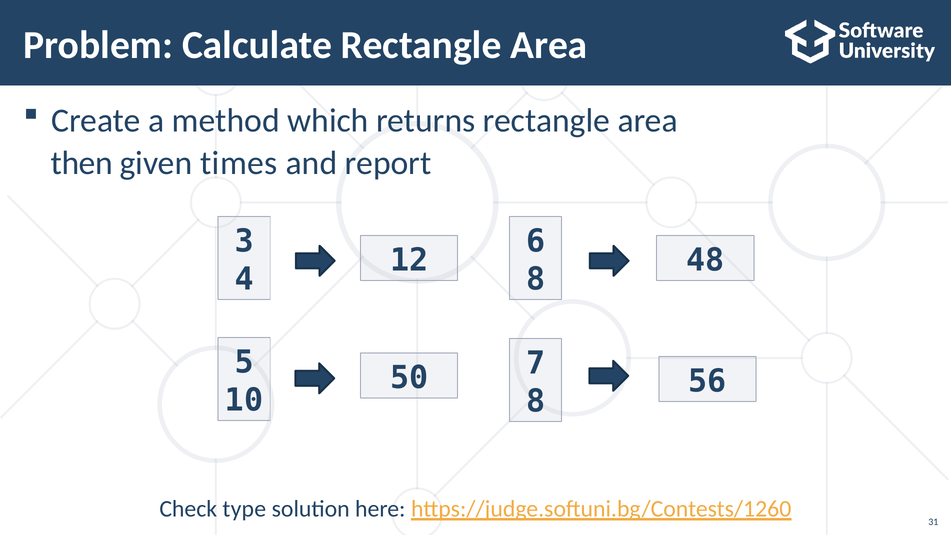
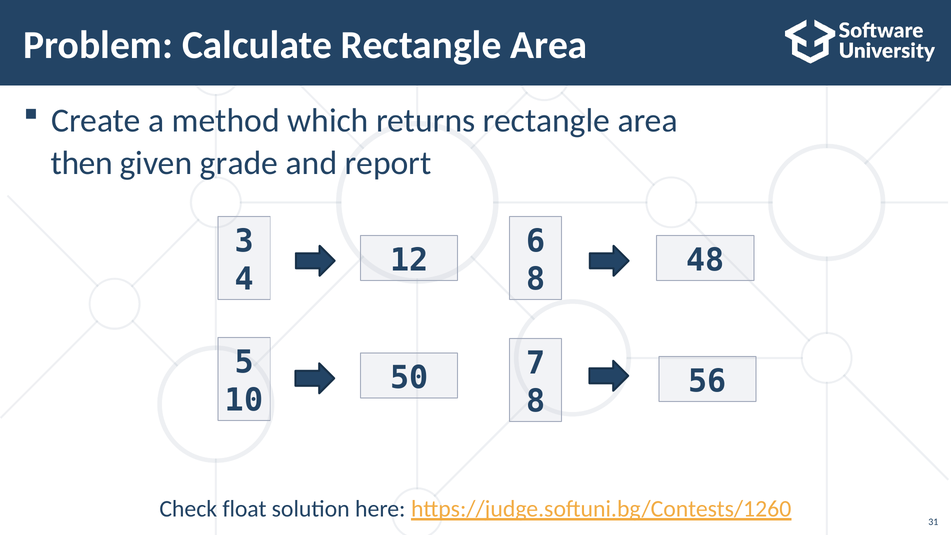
times: times -> grade (239, 163)
type: type -> float (244, 509)
